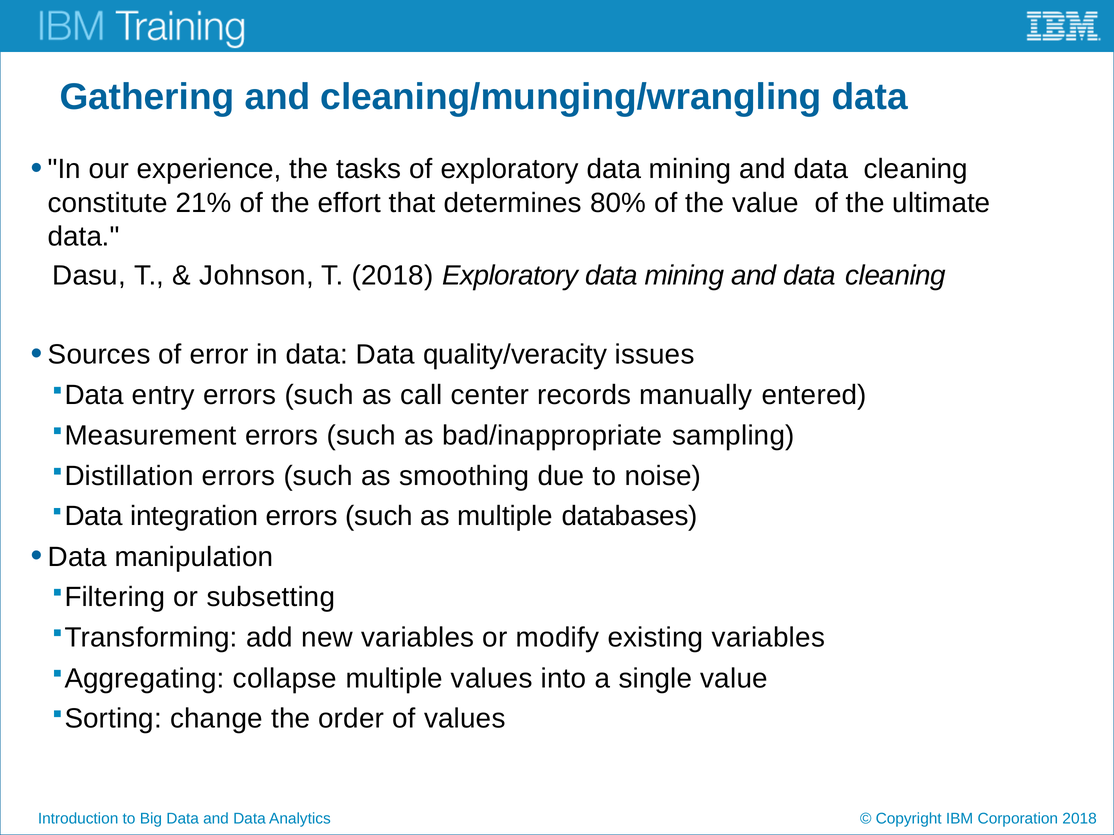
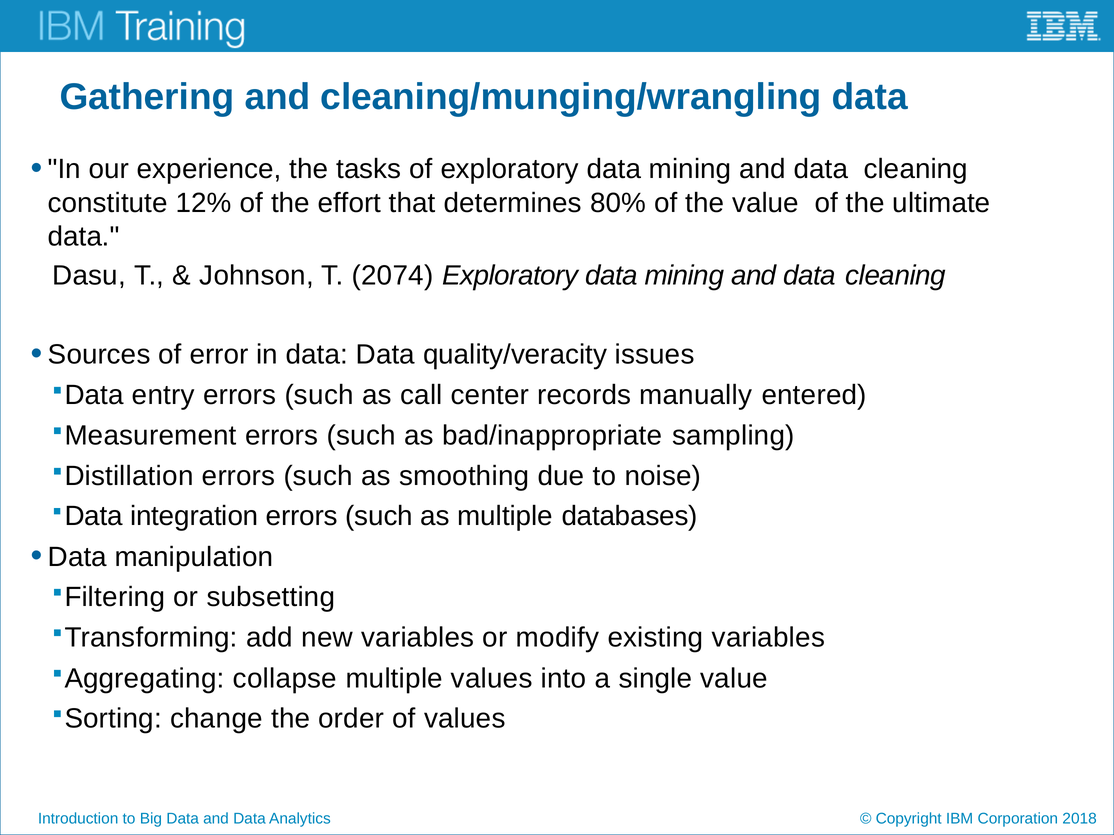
21%: 21% -> 12% (204, 203)
T 2018: 2018 -> 2074 (393, 276)
